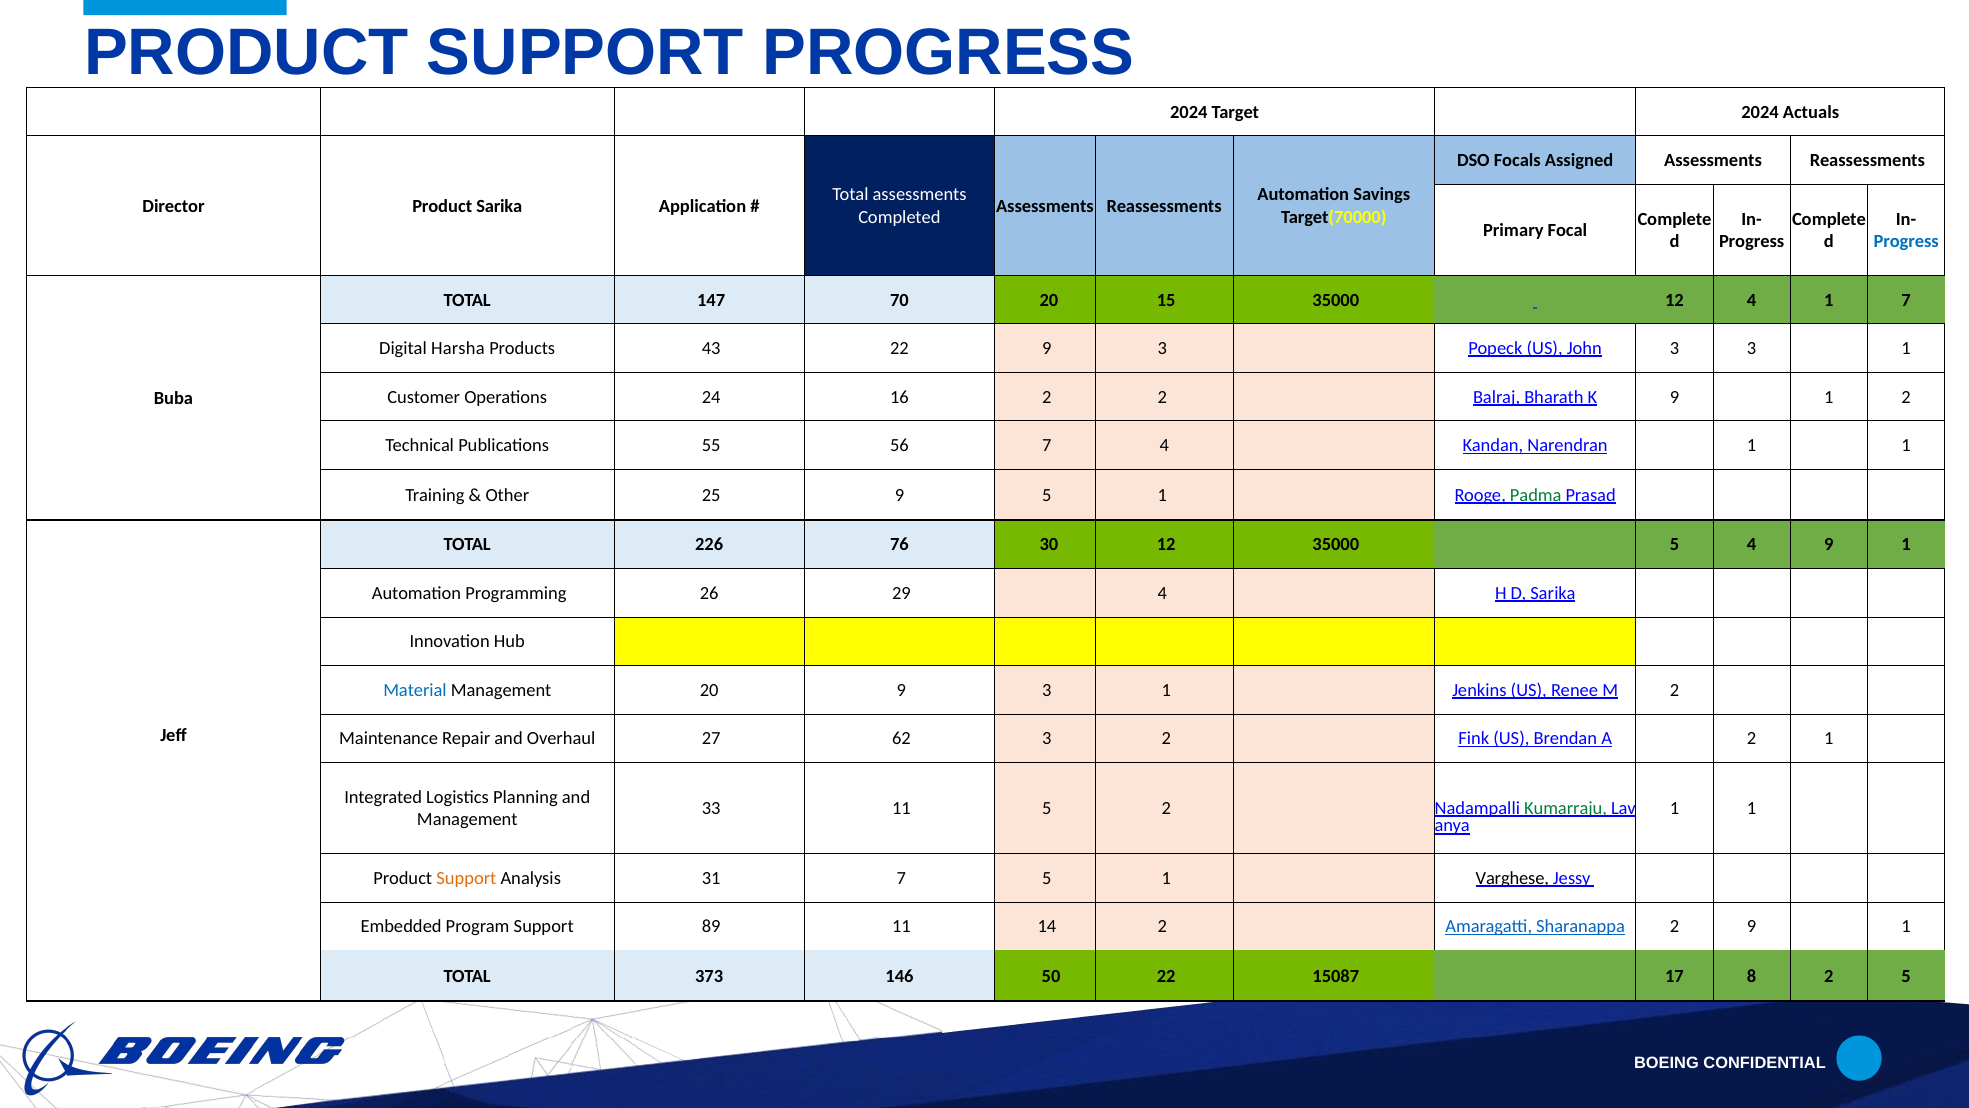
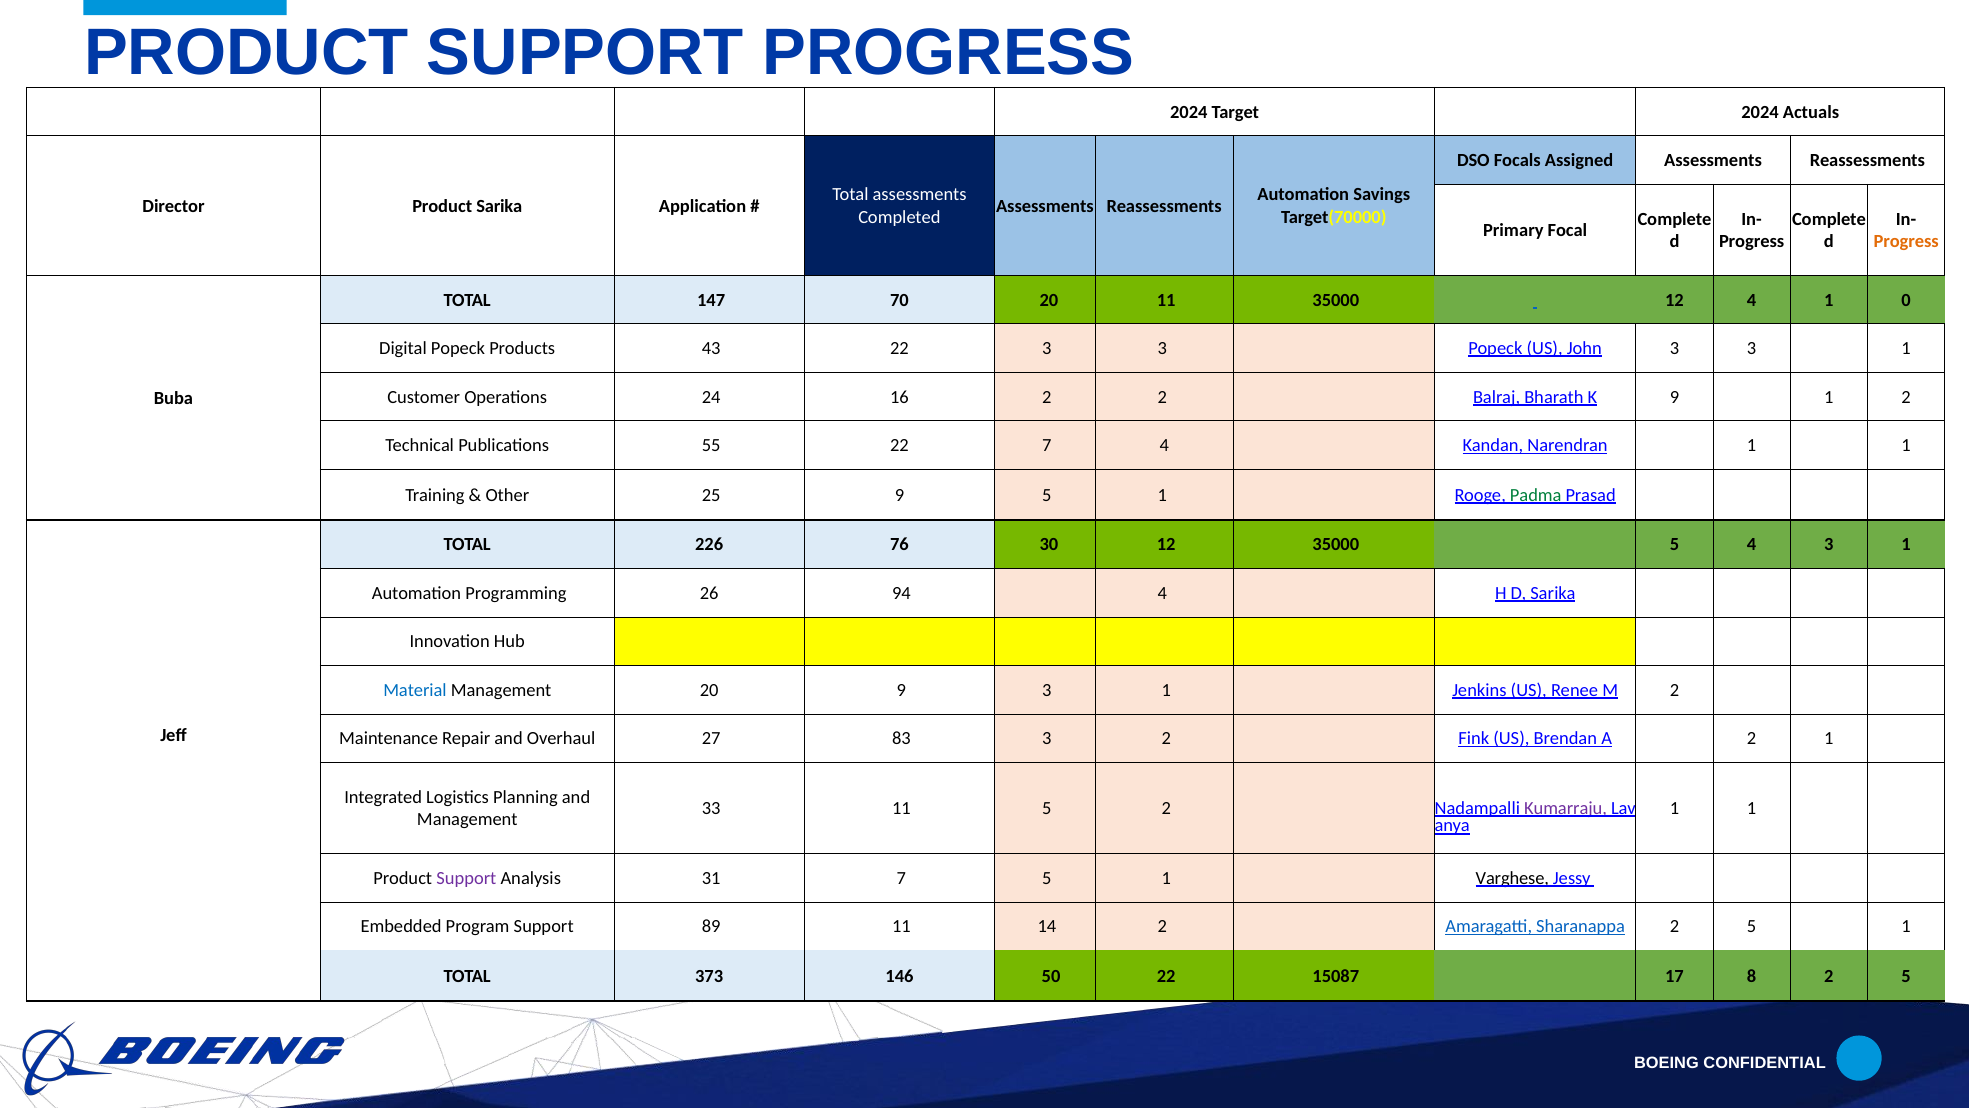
Progress colour: blue -> orange (1906, 241)
20 15: 15 -> 11 (1166, 300)
1 7: 7 -> 0 (1906, 300)
Digital Harsha: Harsha -> Popeck (458, 348)
22 9: 9 -> 3 (1047, 348)
55 56: 56 -> 22 (899, 445)
4 9: 9 -> 3 (1829, 544)
29: 29 -> 94 (901, 593)
62: 62 -> 83 (901, 738)
Kumarraju colour: green -> purple (1566, 808)
Support colour: orange -> purple (466, 878)
Sharanappa 2 9: 9 -> 5 (1752, 926)
